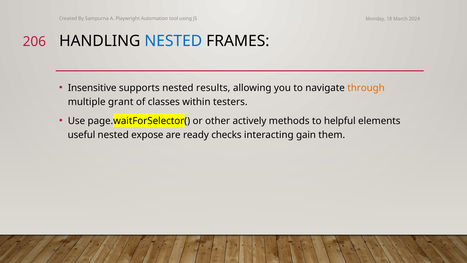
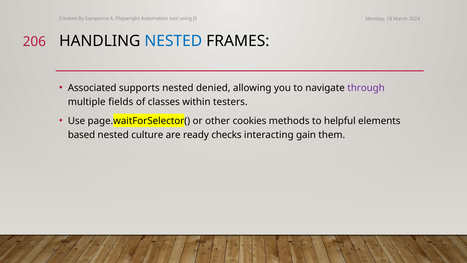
Insensitive: Insensitive -> Associated (92, 88)
results: results -> denied (213, 88)
through colour: orange -> purple (366, 88)
grant: grant -> fields (121, 102)
actively: actively -> cookies (250, 121)
useful: useful -> based (81, 135)
expose: expose -> culture (147, 135)
